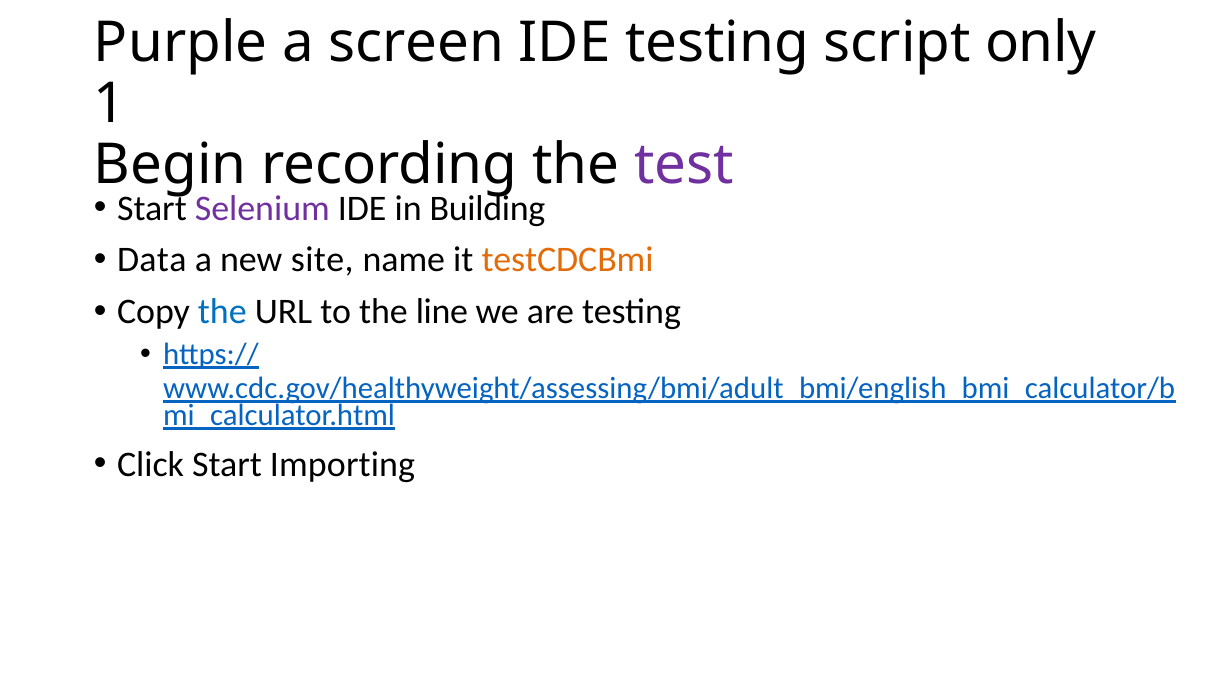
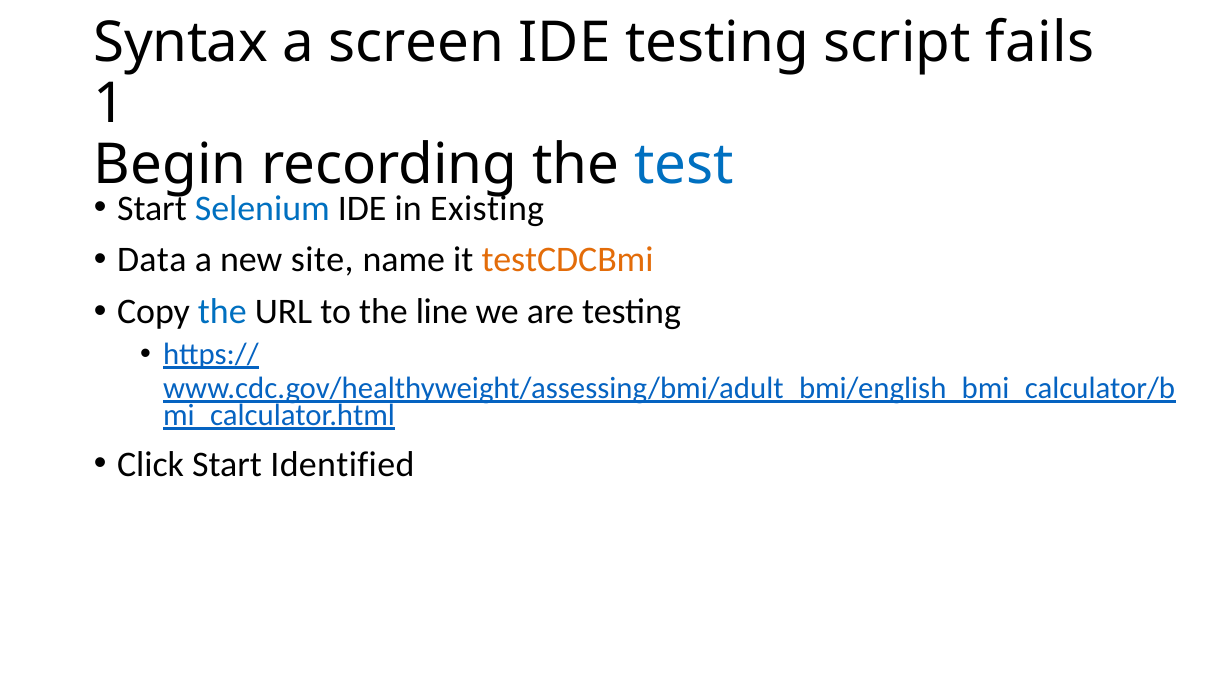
Purple: Purple -> Syntax (181, 43)
only: only -> fails (1040, 43)
test colour: purple -> blue (684, 164)
Selenium colour: purple -> blue (262, 208)
Building: Building -> Existing (487, 208)
Importing: Importing -> Identified (342, 464)
